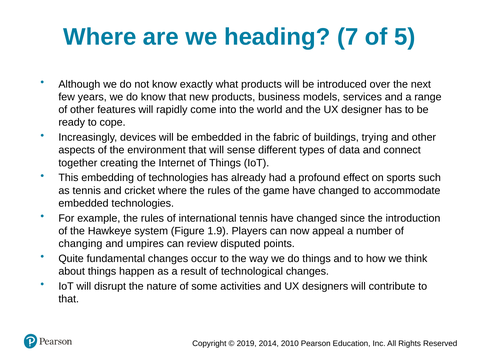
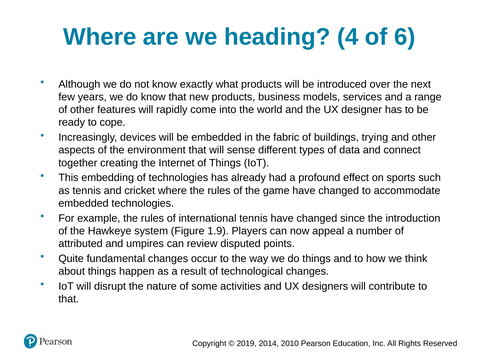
7: 7 -> 4 (348, 37)
5: 5 -> 6 (405, 37)
changing: changing -> attributed (81, 244)
